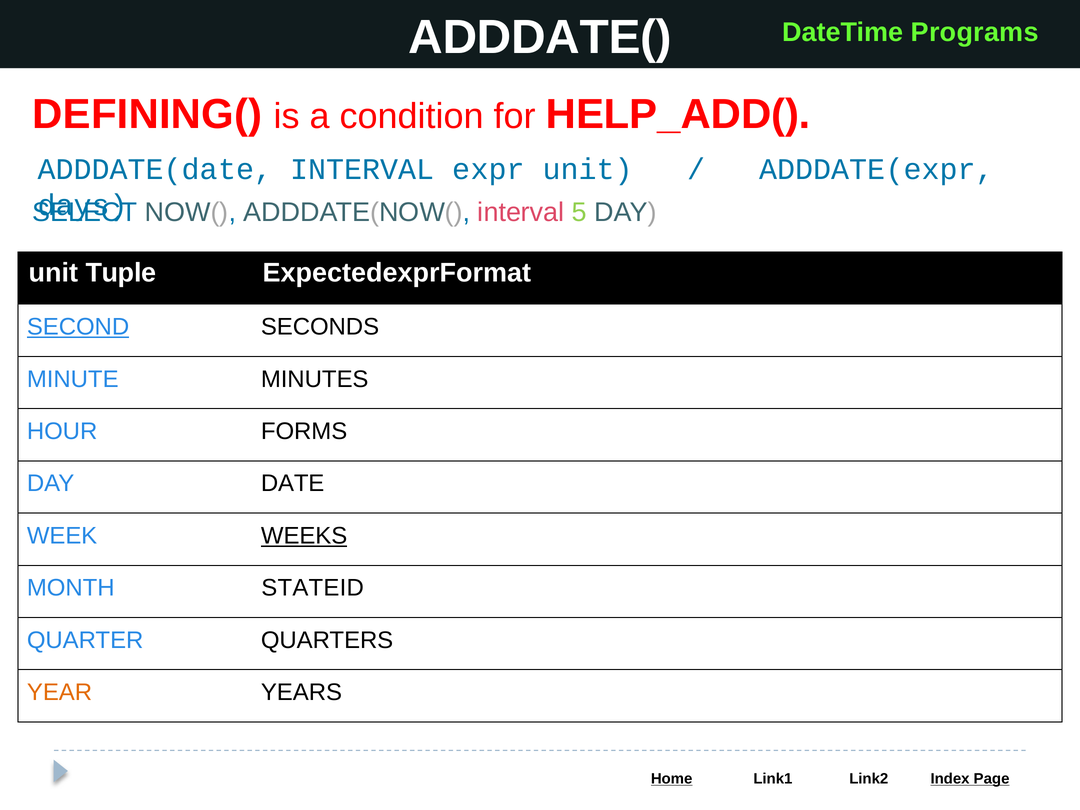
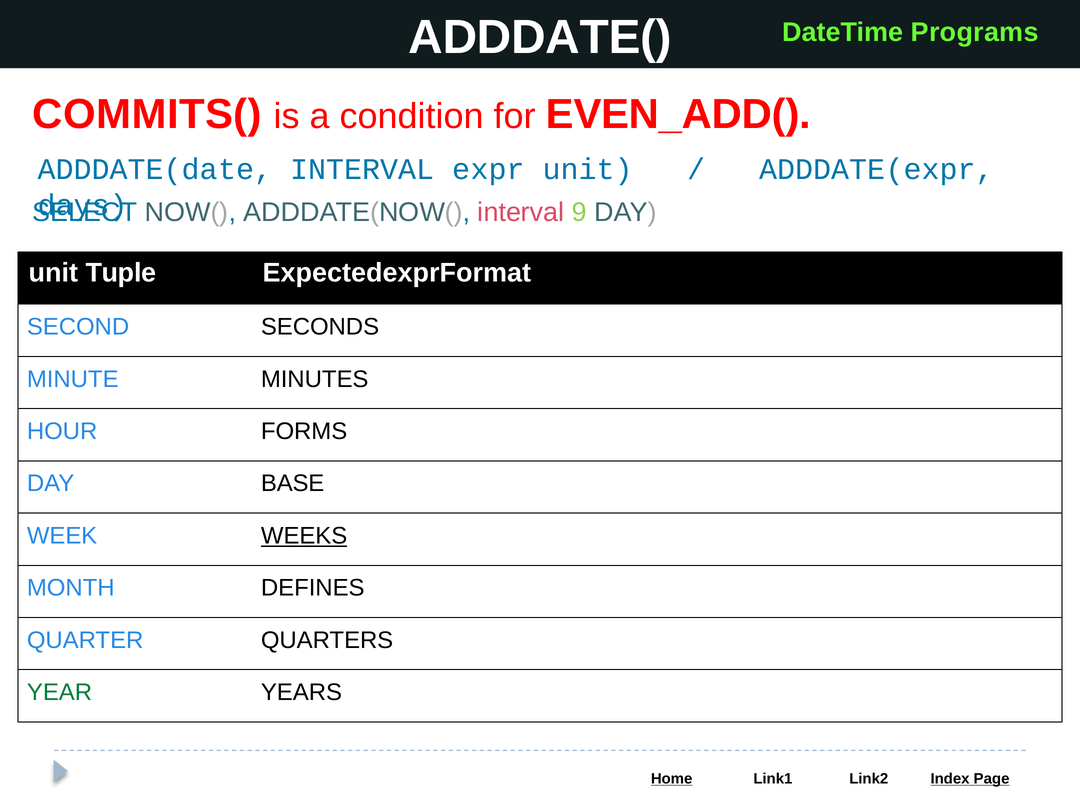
DEFINING(: DEFINING( -> COMMITS( (147, 114)
HELP_ADD(: HELP_ADD( -> EVEN_ADD( (678, 114)
5: 5 -> 9 (579, 212)
SECOND underline: present -> none (78, 327)
DATE: DATE -> BASE (293, 484)
STATEID: STATEID -> DEFINES (313, 588)
YEAR colour: orange -> green (60, 692)
